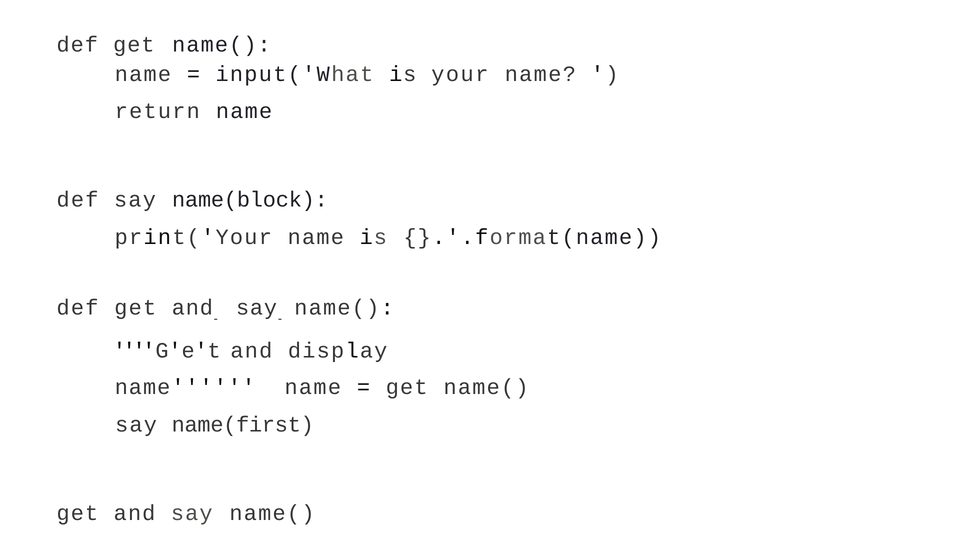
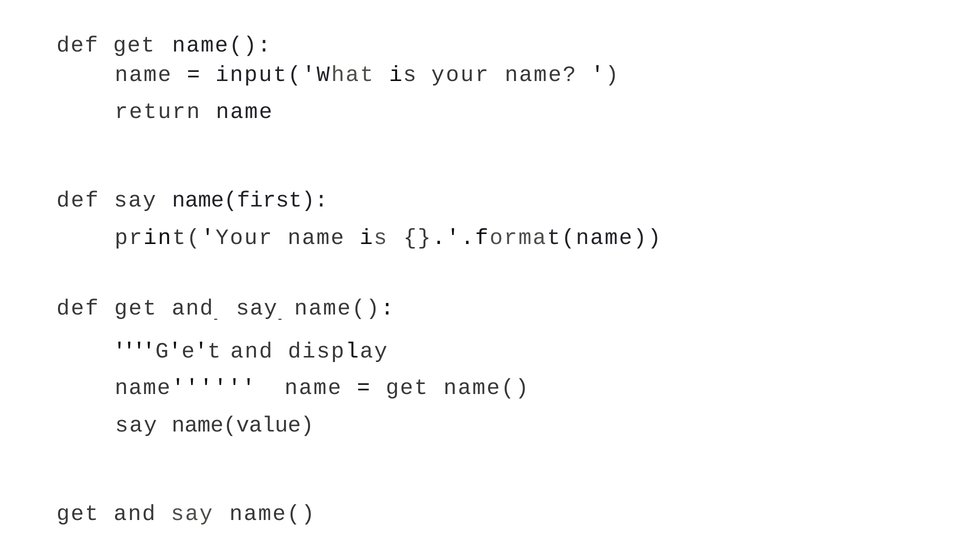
name(block: name(block -> name(first (250, 200)
name(first: name(first -> name(value (243, 425)
